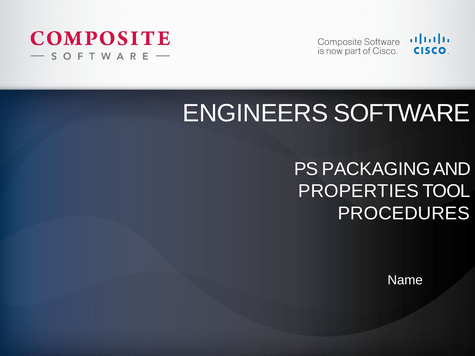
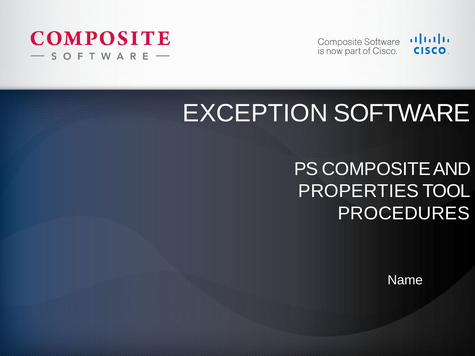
ENGINEERS: ENGINEERS -> EXCEPTION (255, 113)
PACKAGING: PACKAGING -> COMPOSITE (376, 169)
